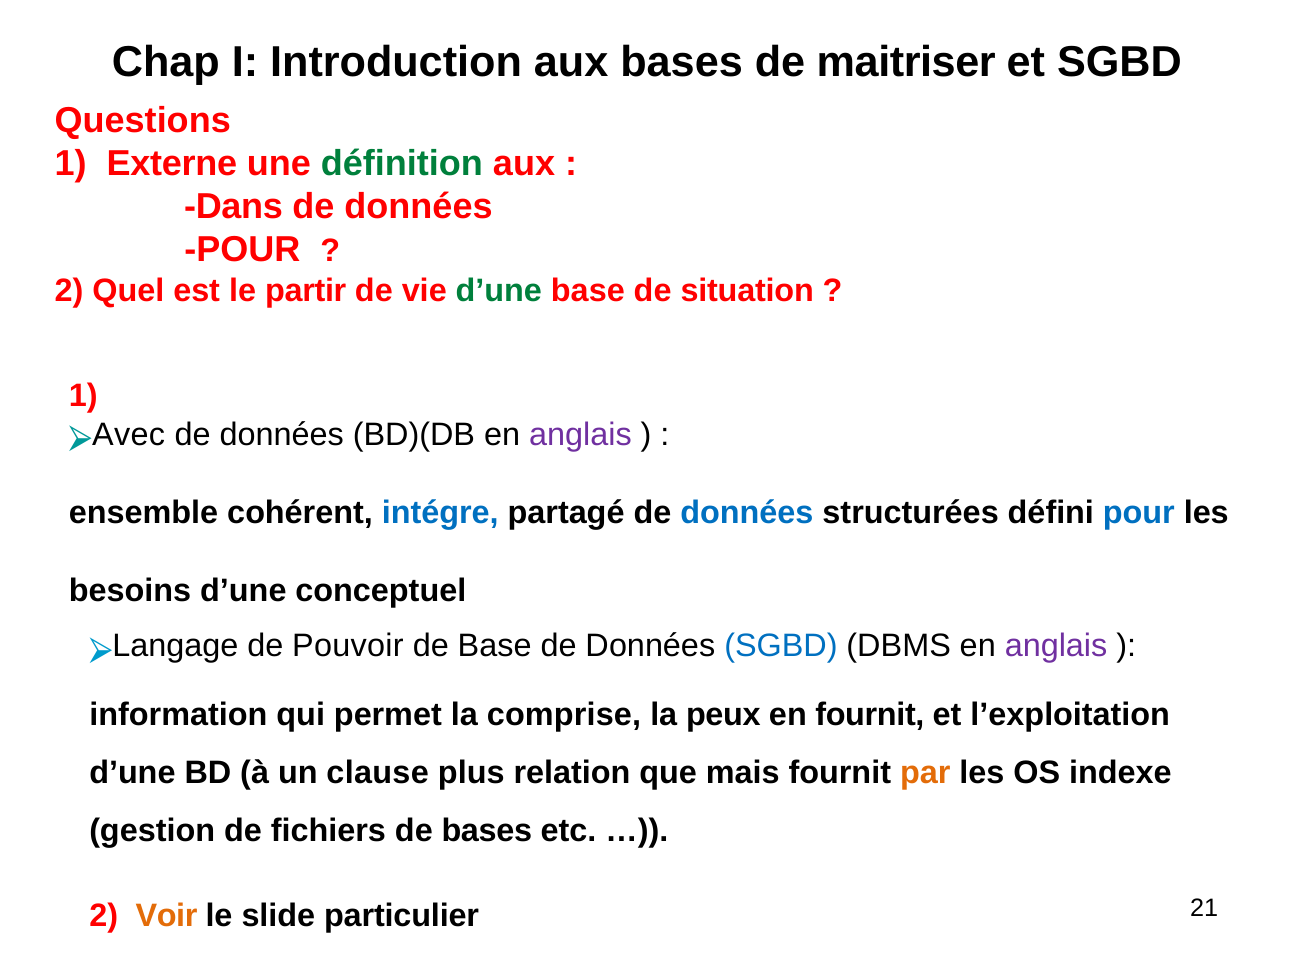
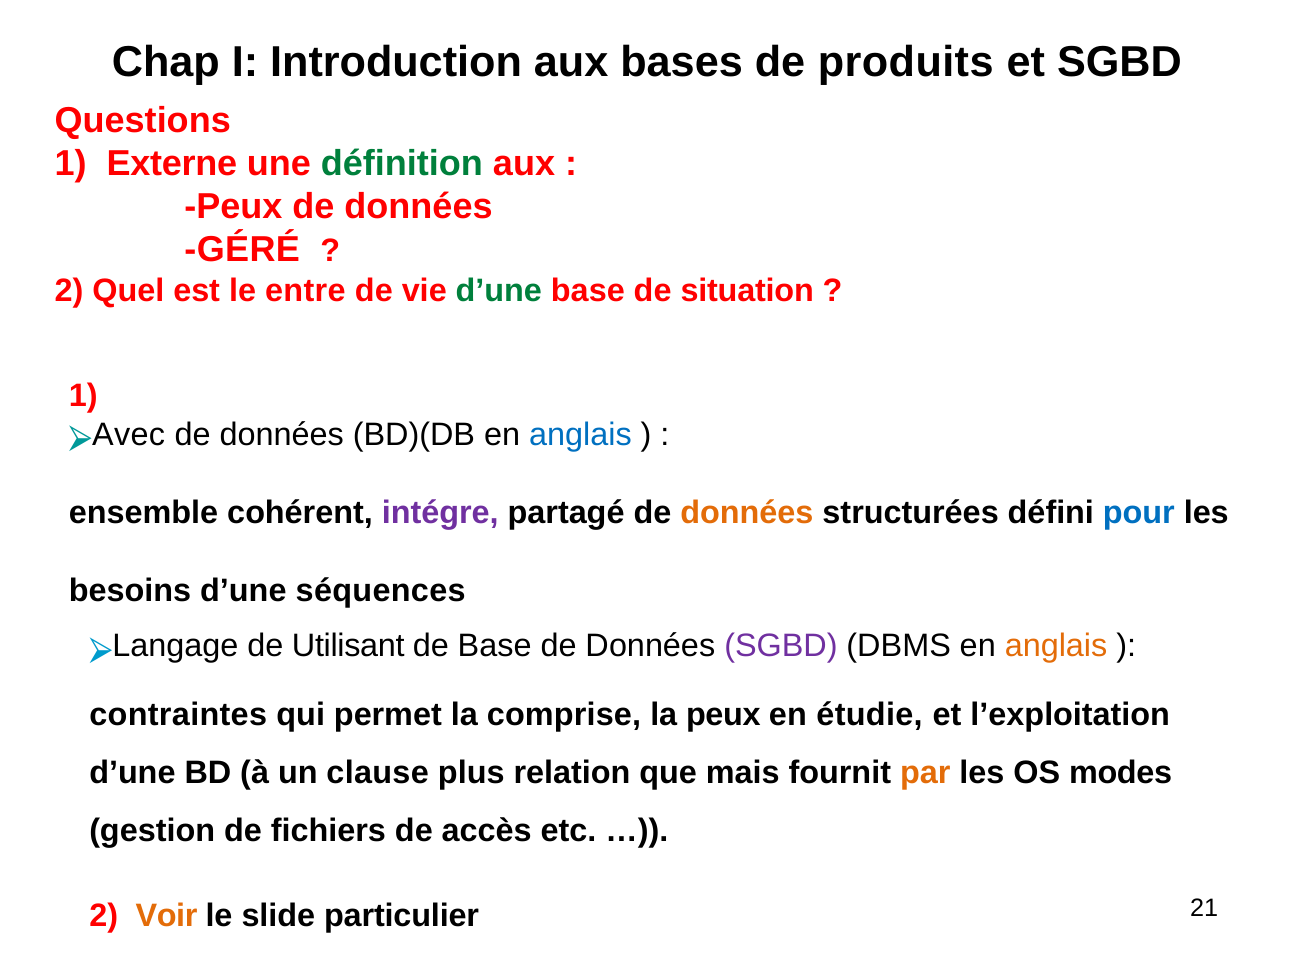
maitriser: maitriser -> produits (906, 62)
Dans: Dans -> Peux (233, 207)
POUR: POUR -> GÉRÉ (242, 250)
partir: partir -> entre (305, 291)
anglais colour: purple -> blue (580, 435)
intégre colour: blue -> purple (440, 513)
données colour: blue -> orange (747, 513)
conceptuel: conceptuel -> séquences (381, 591)
Pouvoir: Pouvoir -> Utilisant (348, 646)
SGBD colour: blue -> purple (781, 646)
anglais colour: purple -> orange (1056, 646)
information: information -> contraintes (178, 715)
en fournit: fournit -> étudie (870, 715)
indexe: indexe -> modes (1121, 773)
de bases: bases -> accès (487, 831)
